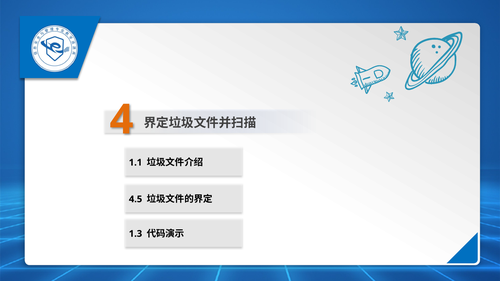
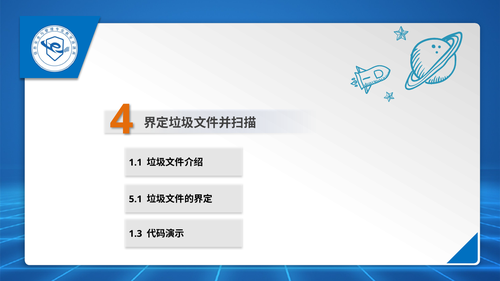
4.5: 4.5 -> 5.1 (136, 199)
